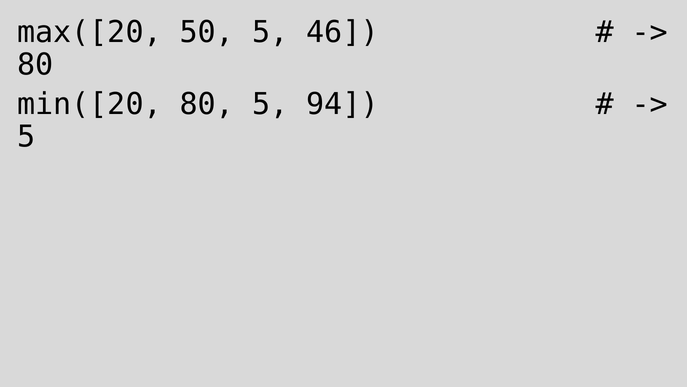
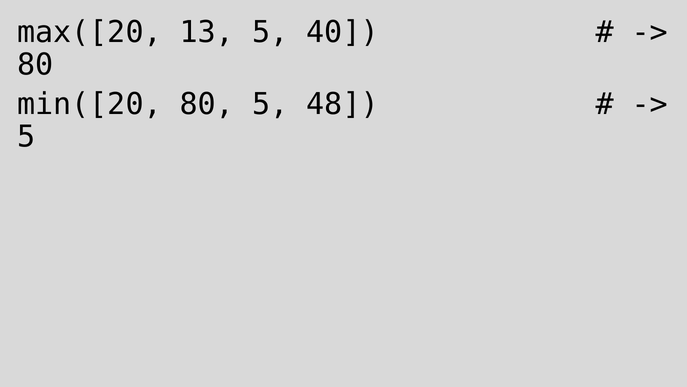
50: 50 -> 13 (207, 32)
46: 46 -> 40 (343, 32)
94: 94 -> 48 (343, 104)
